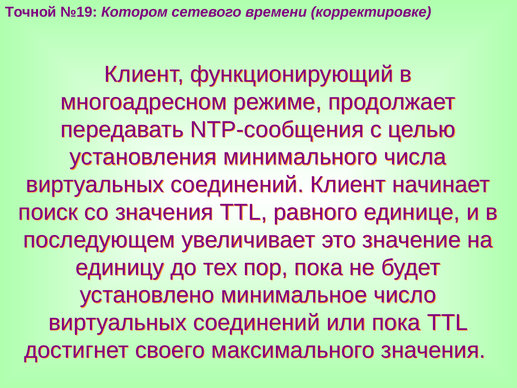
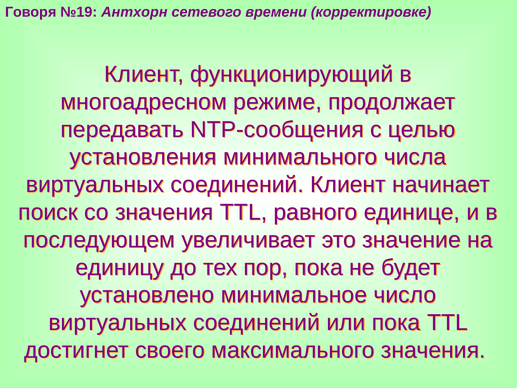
Точной: Точной -> Говоря (31, 12)
Котором: Котором -> Антхорн (134, 12)
